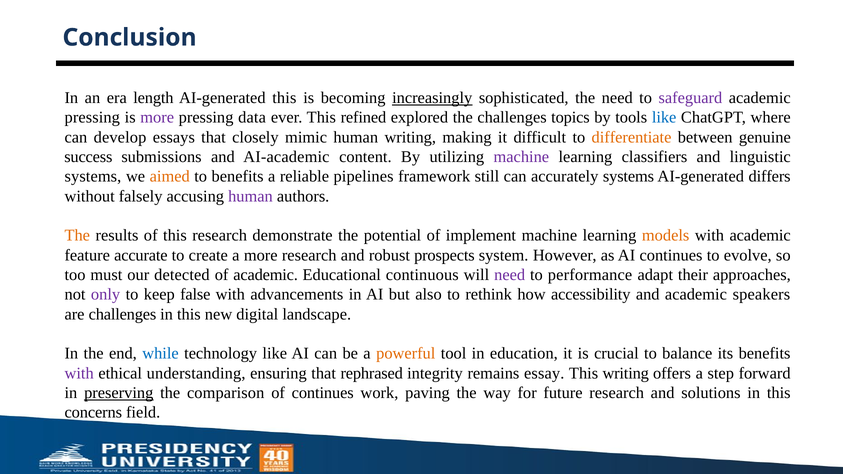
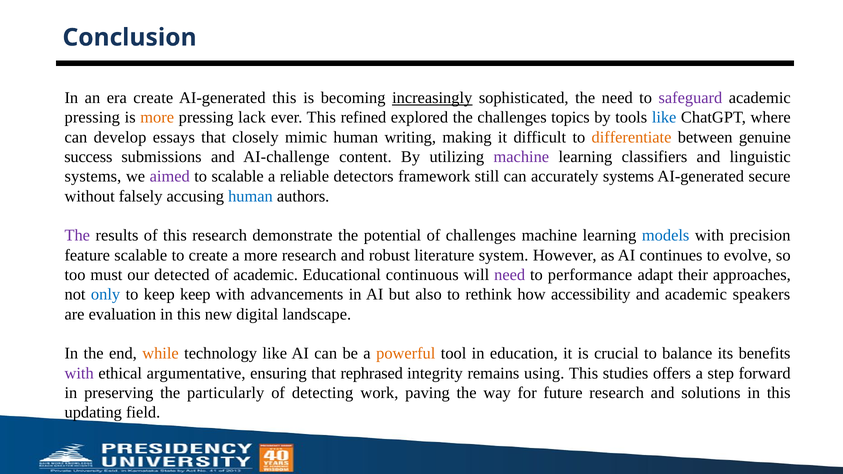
era length: length -> create (153, 98)
more colour: purple -> orange (157, 118)
data: data -> lack (252, 118)
AI-academic: AI-academic -> AI-challenge (286, 157)
aimed colour: orange -> purple (170, 177)
to benefits: benefits -> scalable (238, 177)
pipelines: pipelines -> detectors (364, 177)
differs: differs -> secure (770, 177)
human colour: purple -> blue (250, 196)
The colour: orange -> purple (77, 236)
of implement: implement -> challenges (481, 236)
models colour: orange -> blue (666, 236)
with academic: academic -> precision (760, 236)
feature accurate: accurate -> scalable (141, 255)
prospects: prospects -> literature (444, 255)
only colour: purple -> blue (106, 295)
keep false: false -> keep (195, 295)
are challenges: challenges -> evaluation (122, 314)
while colour: blue -> orange (161, 354)
understanding: understanding -> argumentative (196, 373)
essay: essay -> using (544, 373)
This writing: writing -> studies (626, 373)
preserving underline: present -> none (119, 393)
comparison: comparison -> particularly (226, 393)
of continues: continues -> detecting (323, 393)
concerns: concerns -> updating (93, 413)
